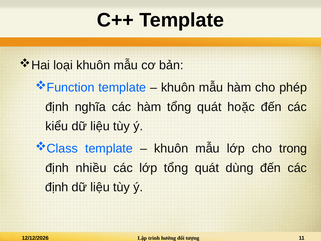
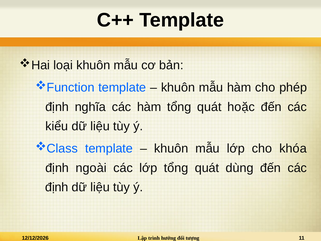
trong: trong -> khóa (293, 148)
nhiều: nhiều -> ngoài (91, 168)
